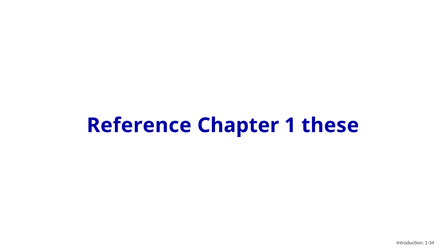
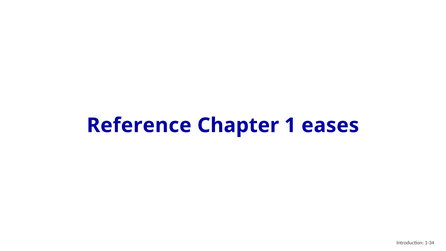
these: these -> eases (330, 125)
